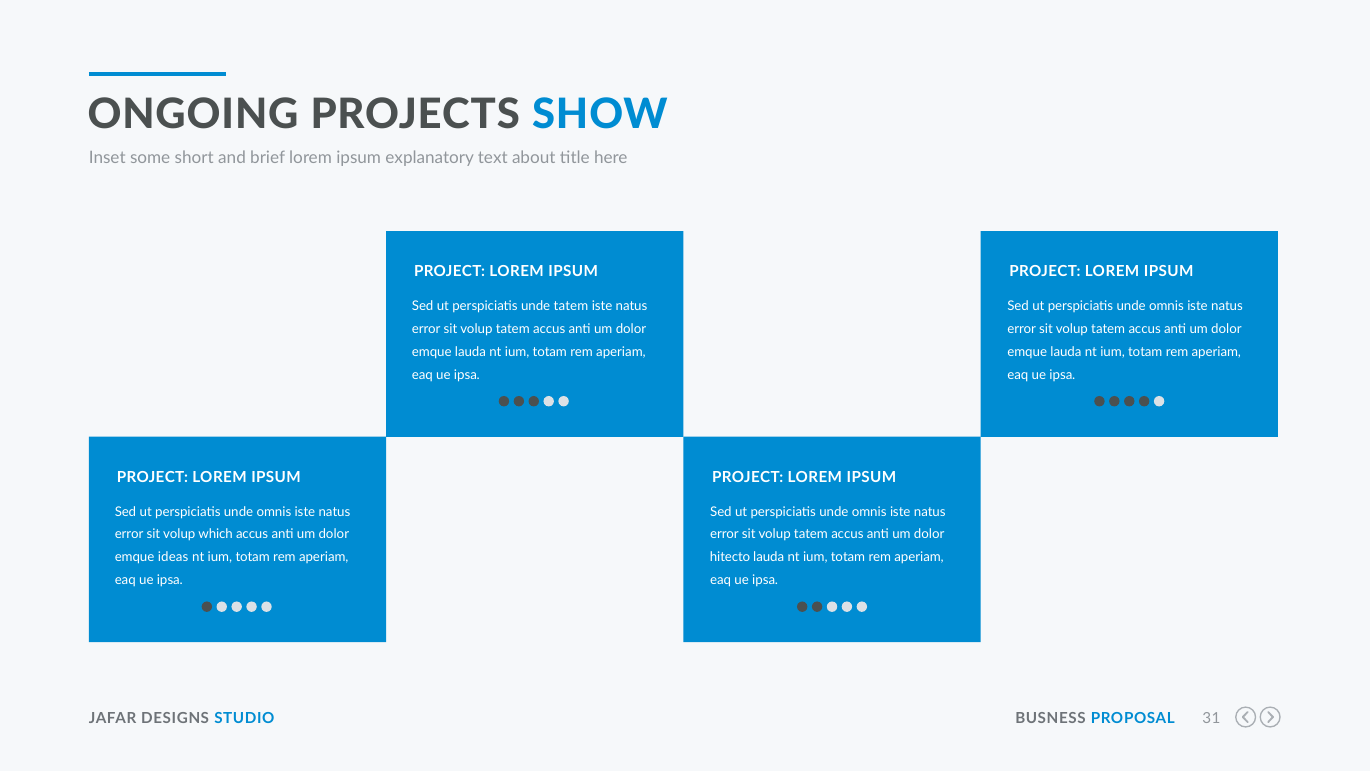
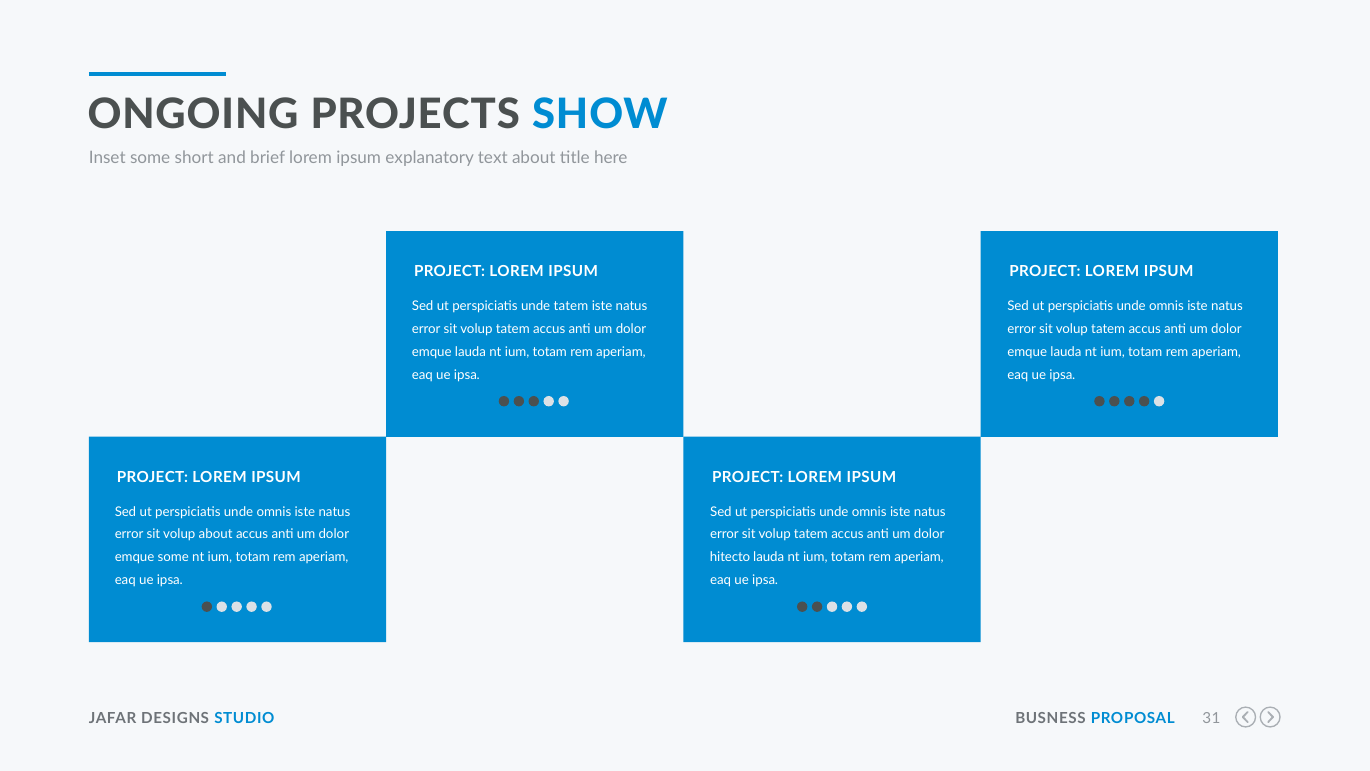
volup which: which -> about (216, 534)
emque ideas: ideas -> some (173, 557)
